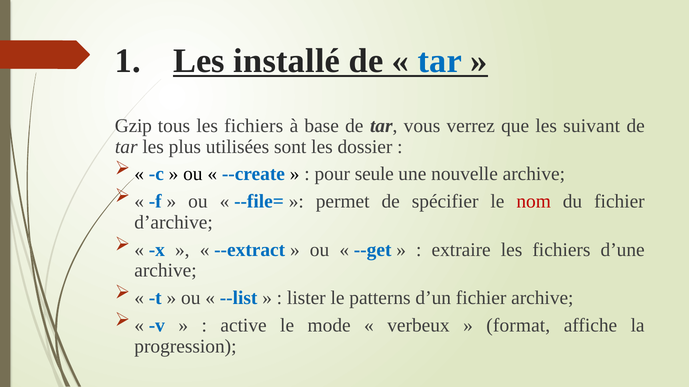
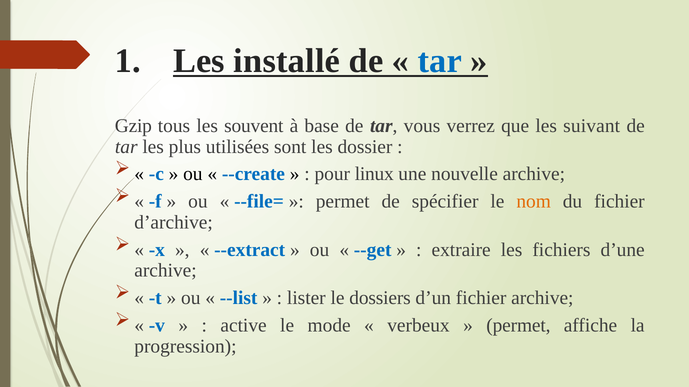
tous les fichiers: fichiers -> souvent (254, 126)
seule: seule -> linux (374, 174)
nom colour: red -> orange (534, 202)
patterns: patterns -> dossiers (380, 298)
format: format -> permet (518, 326)
